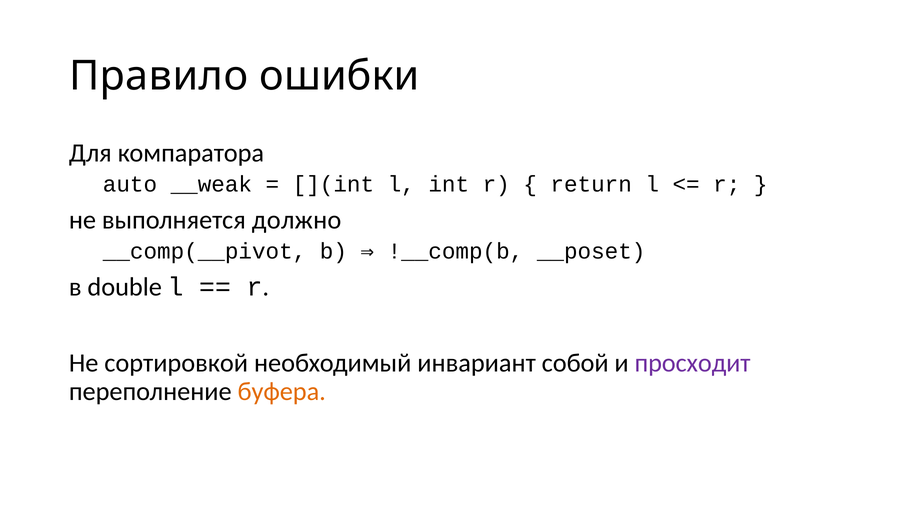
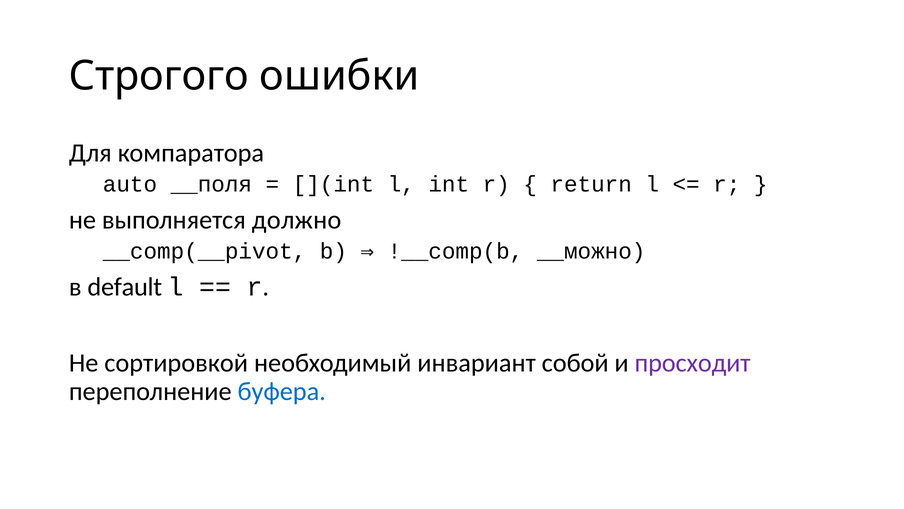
Правило: Правило -> Строгого (159, 76)
__weak: __weak -> __поля (211, 184)
__poset: __poset -> __можно (591, 251)
double: double -> default (125, 287)
буфера colour: orange -> blue (282, 391)
